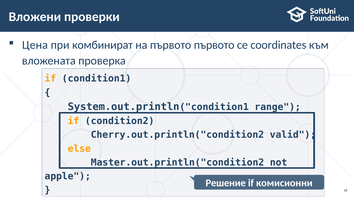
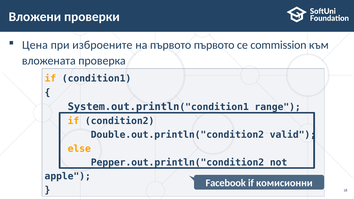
комбинират: комбинират -> изброените (102, 45)
coordinates: coordinates -> commission (278, 45)
Cherry.out.println("condition2: Cherry.out.println("condition2 -> Double.out.println("condition2 (177, 135)
Master.out.println("condition2: Master.out.println("condition2 -> Pepper.out.println("condition2 (177, 163)
Решение: Решение -> Facebook (226, 183)
